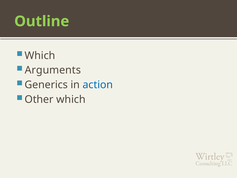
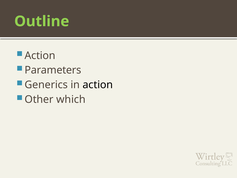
Which: Which -> Action (40, 55)
Arguments: Arguments -> Parameters (53, 70)
action colour: blue -> black (98, 85)
